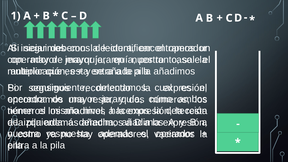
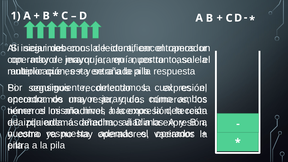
añadimos: añadimos -> respuesta (174, 71)
